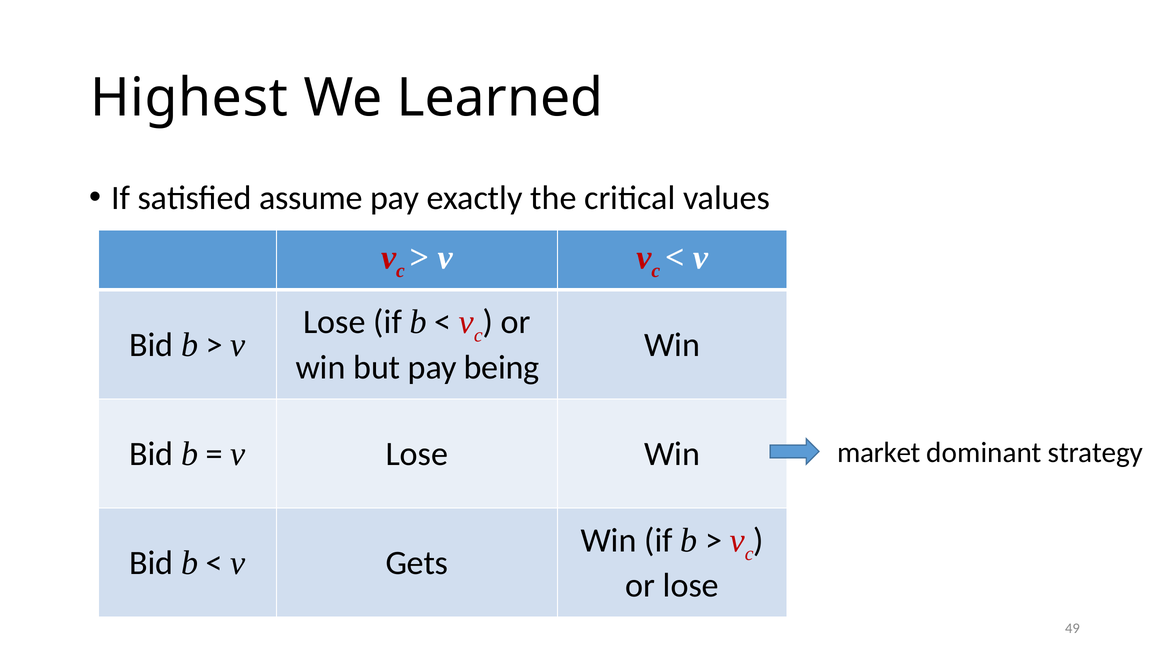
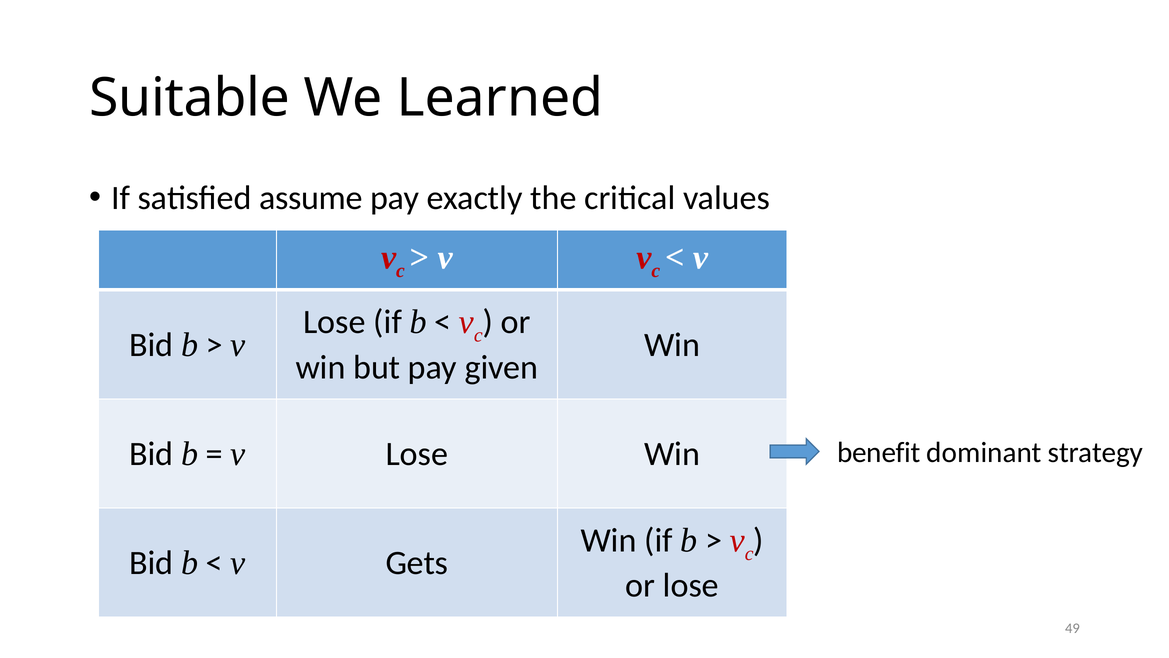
Highest: Highest -> Suitable (190, 98)
being: being -> given (501, 367)
market: market -> benefit (879, 452)
